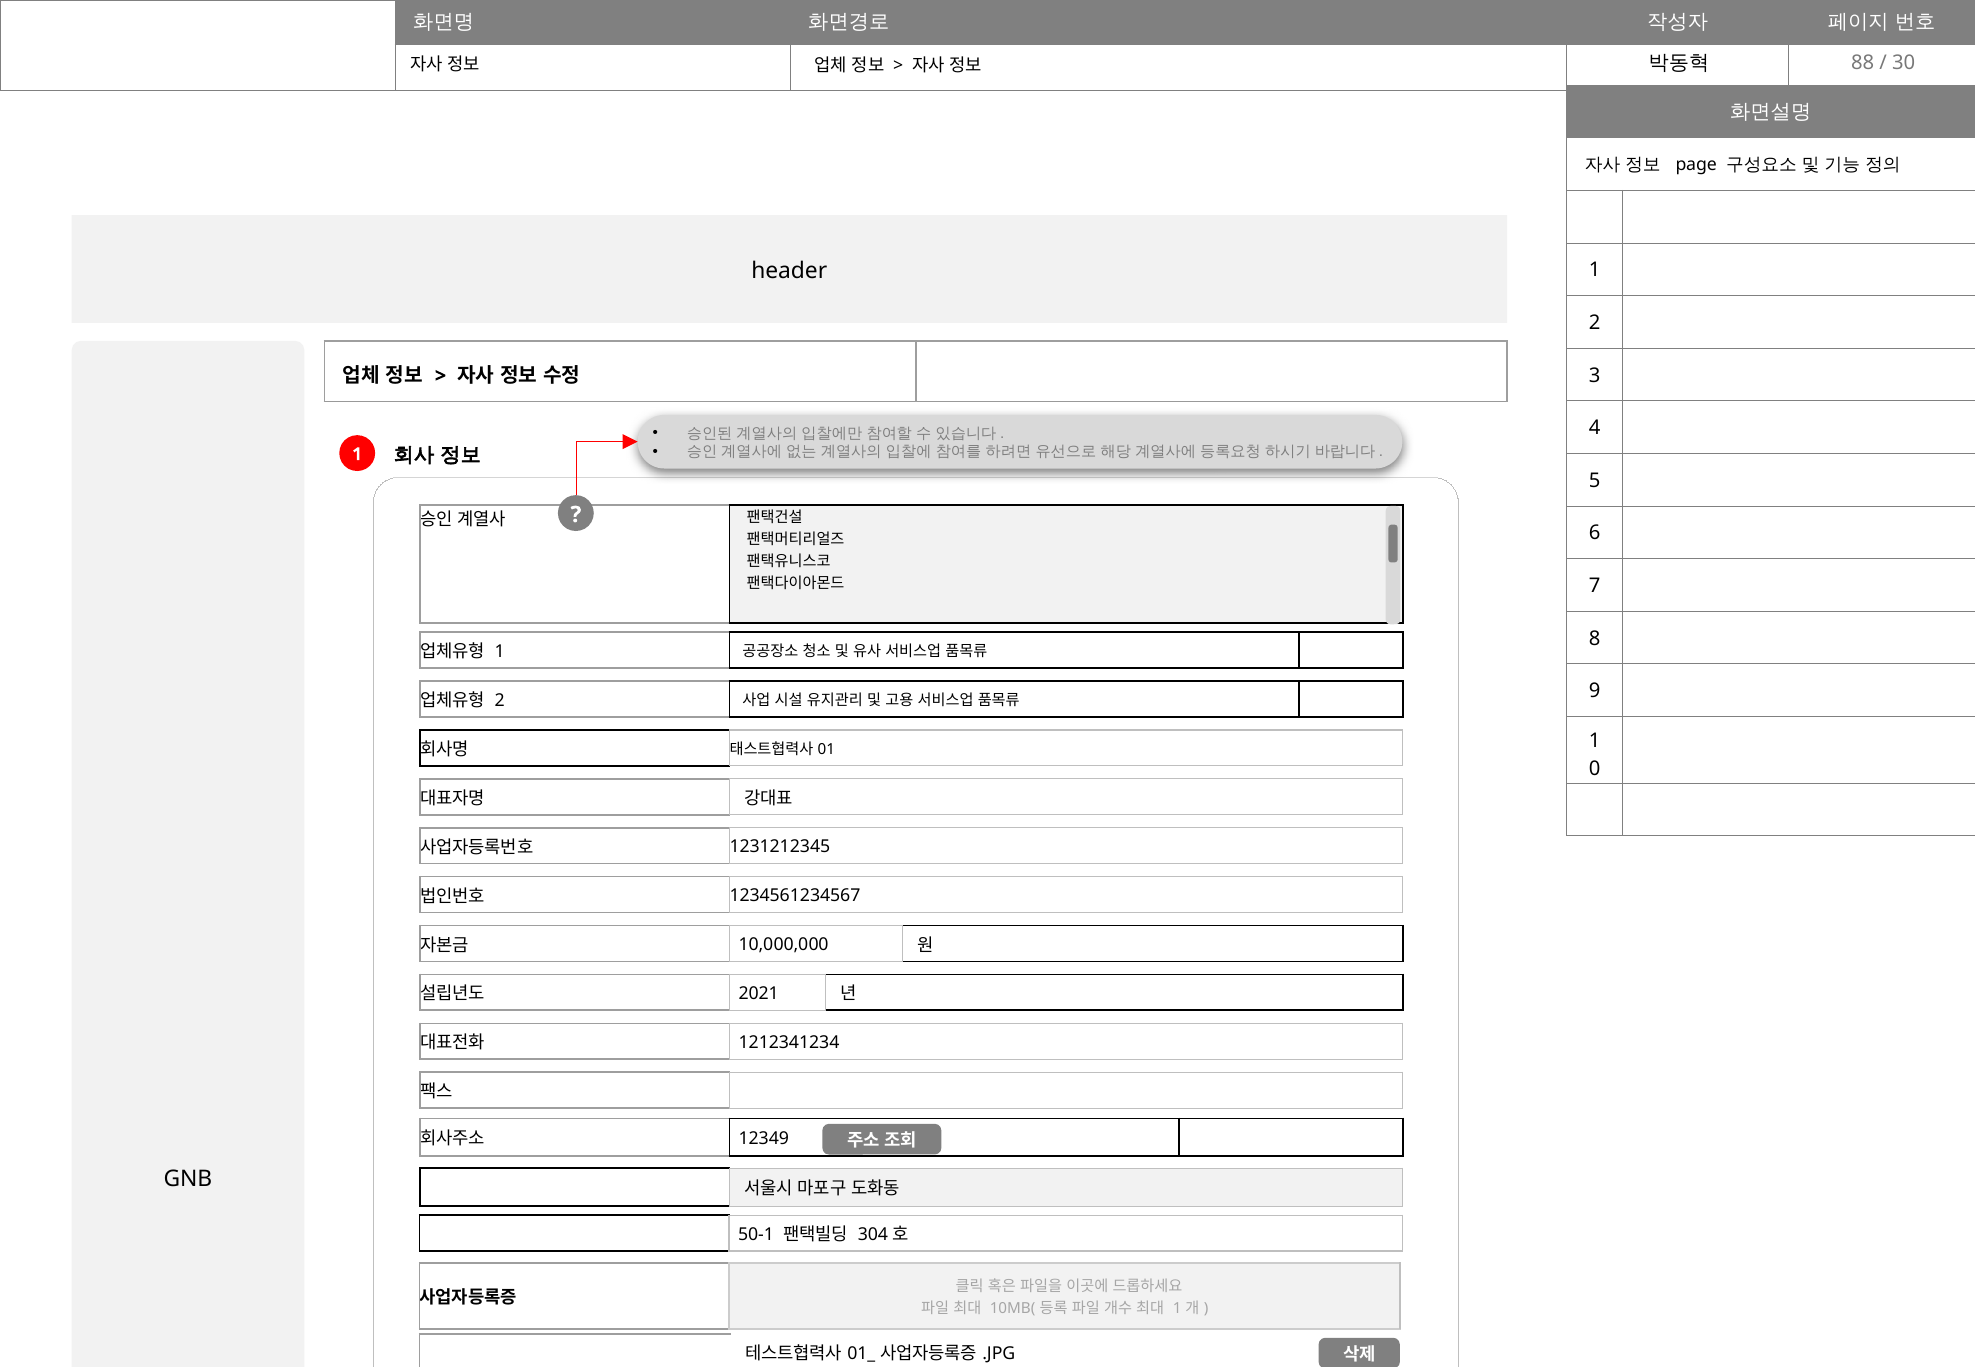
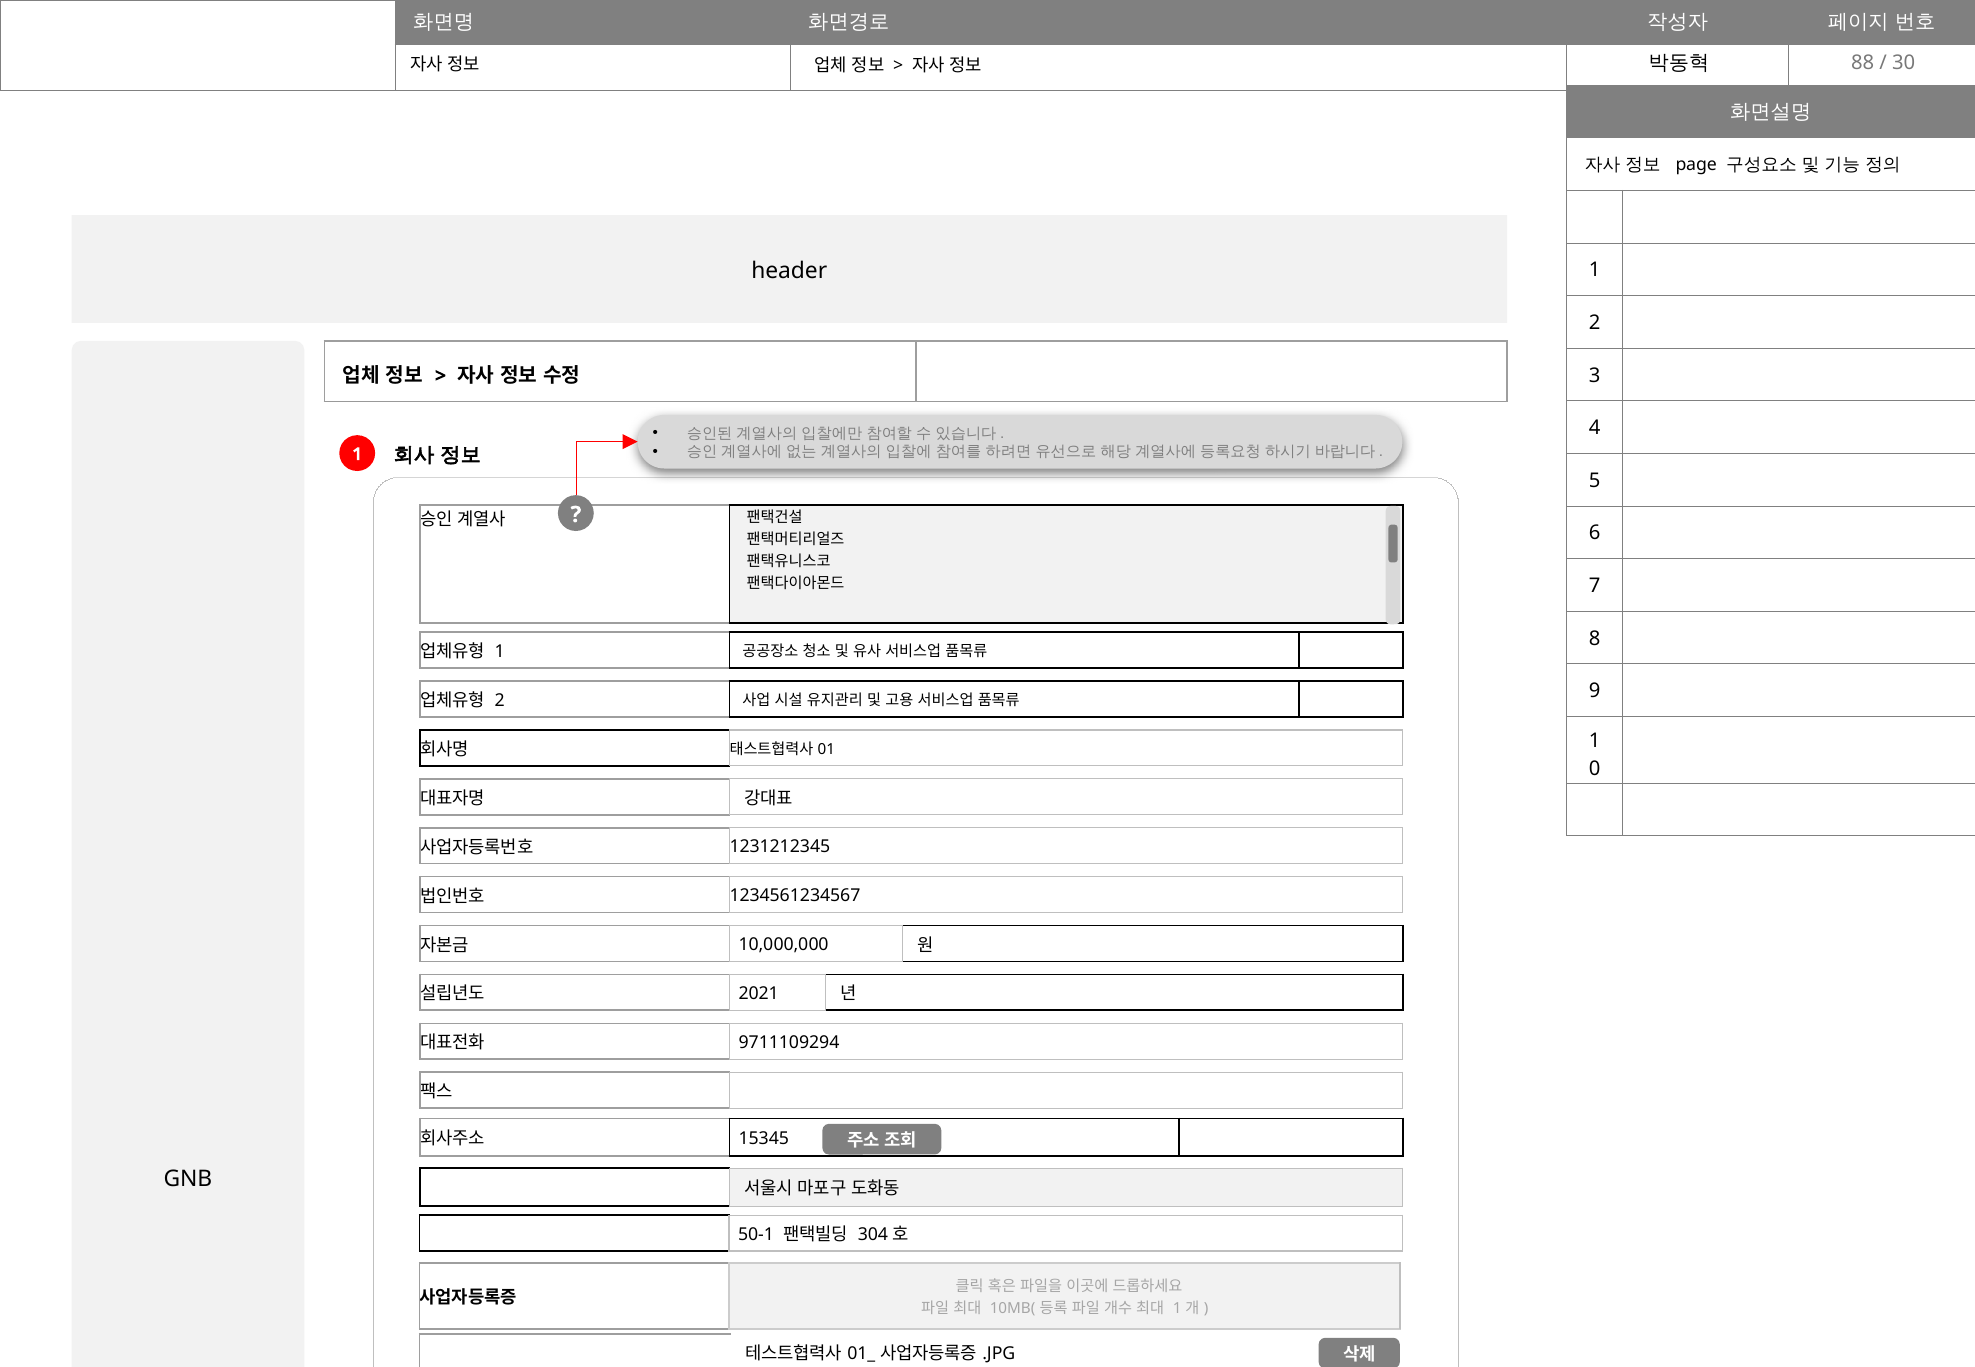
1212341234: 1212341234 -> 9711109294 (789, 1042)
12349: 12349 -> 15345 (764, 1139)
